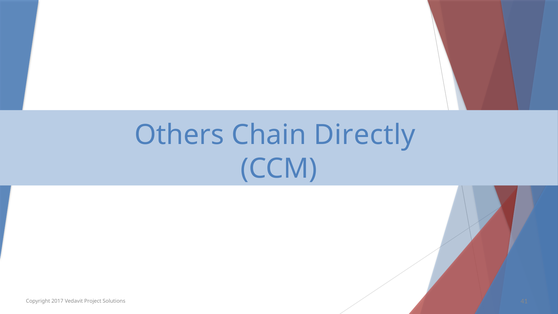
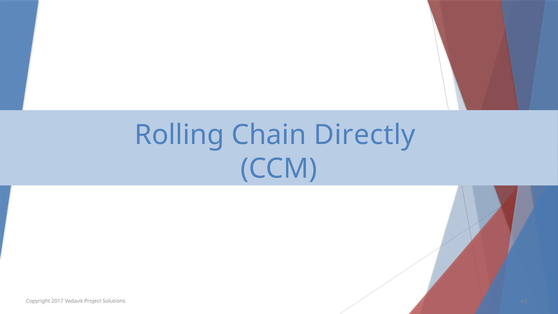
Others: Others -> Rolling (179, 135)
